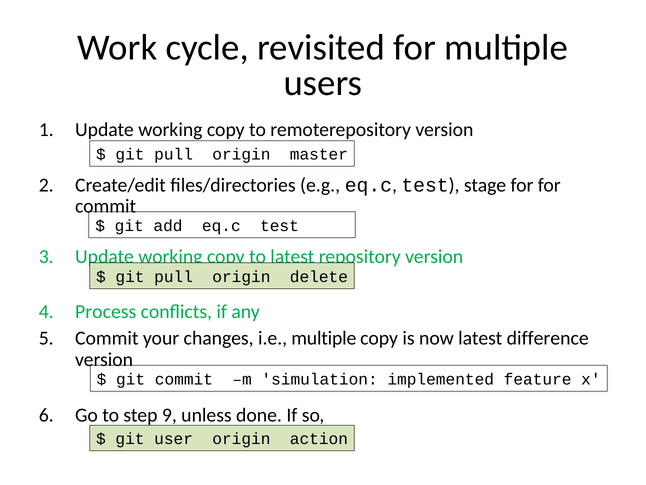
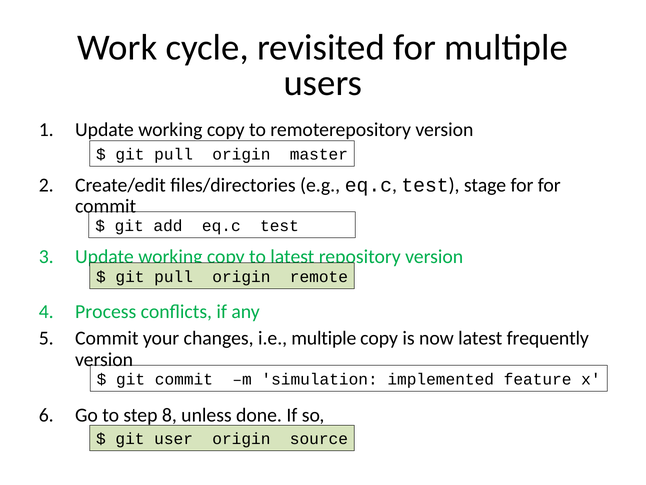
delete: delete -> remote (319, 277)
difference: difference -> frequently (548, 338)
9: 9 -> 8 (169, 415)
action: action -> source (319, 439)
